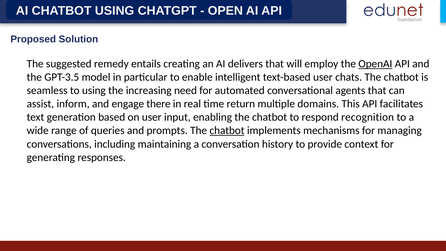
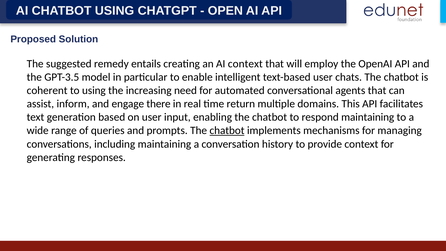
AI delivers: delivers -> context (245, 64)
OpenAI underline: present -> none (375, 64)
seamless: seamless -> coherent (47, 90)
respond recognition: recognition -> maintaining (368, 117)
